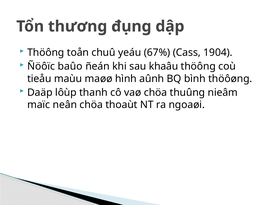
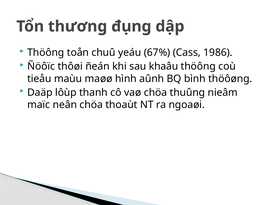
1904: 1904 -> 1986 (218, 52)
baûo: baûo -> thôøi (70, 66)
